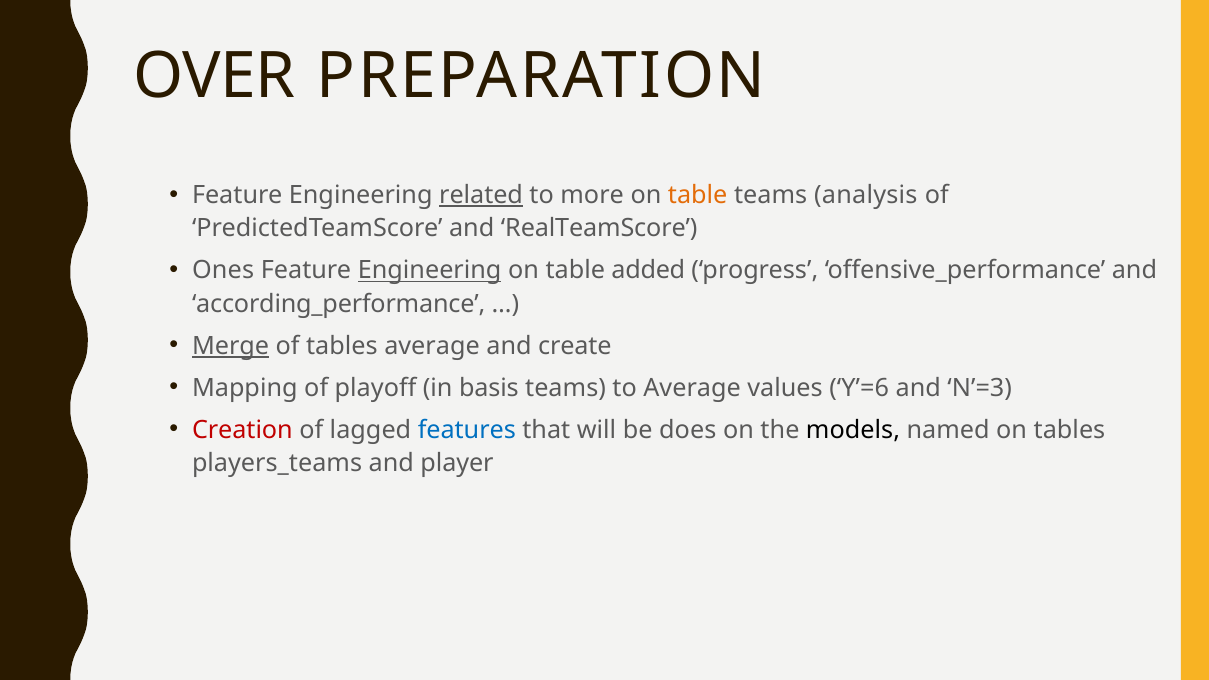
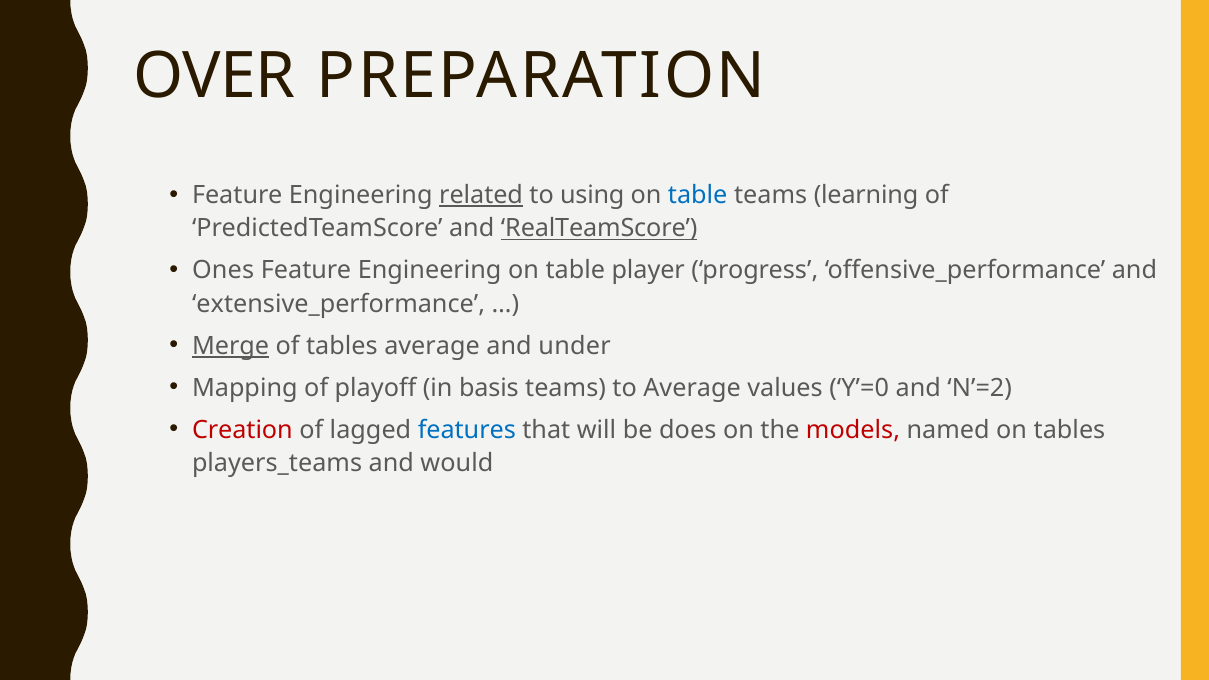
more: more -> using (592, 195)
table colour: orange -> blue (698, 195)
analysis: analysis -> learning (866, 195)
RealTeamScore underline: none -> present (599, 229)
Engineering underline: present -> none (430, 271)
added: added -> player (648, 271)
according_performance: according_performance -> extensive_performance (339, 304)
create: create -> under (575, 346)
Y’=6: Y’=6 -> Y’=0 (859, 388)
N’=3: N’=3 -> N’=2 (980, 388)
models colour: black -> red (853, 430)
player: player -> would (457, 463)
